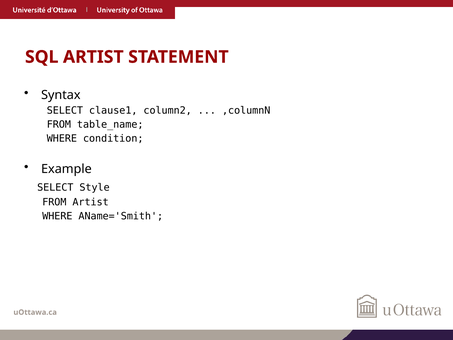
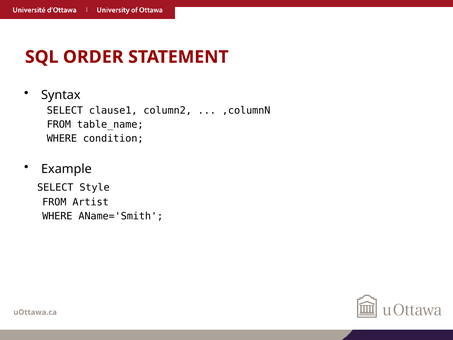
SQL ARTIST: ARTIST -> ORDER (93, 57)
